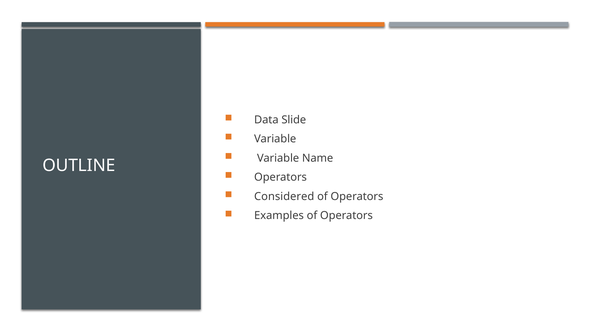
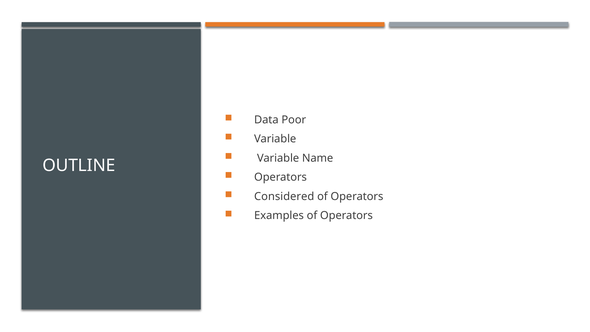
Slide: Slide -> Poor (294, 120)
